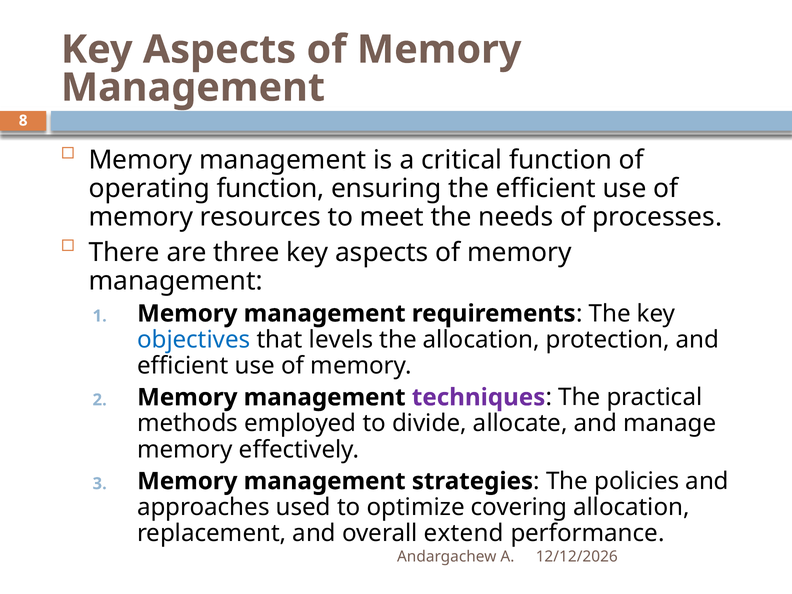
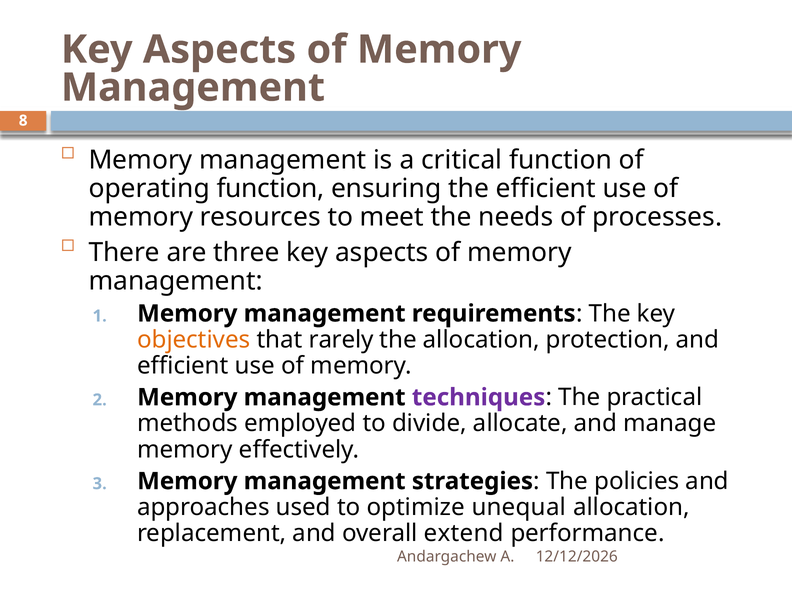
objectives colour: blue -> orange (194, 340)
levels: levels -> rarely (341, 340)
covering: covering -> unequal (519, 507)
